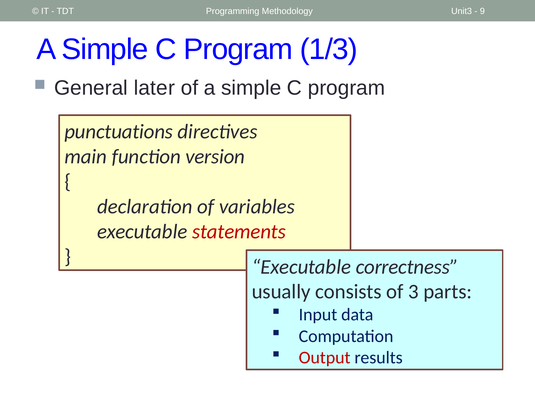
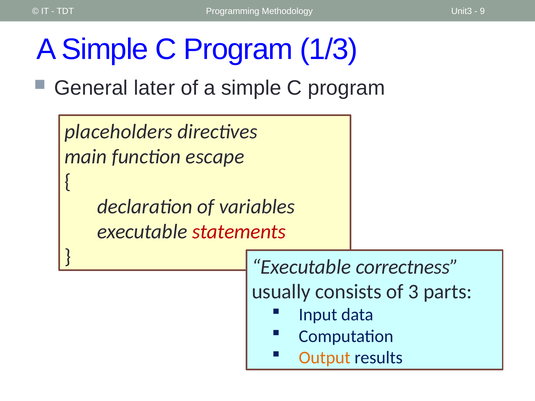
punctuations: punctuations -> placeholders (119, 132)
version: version -> escape (215, 157)
Output colour: red -> orange (325, 358)
